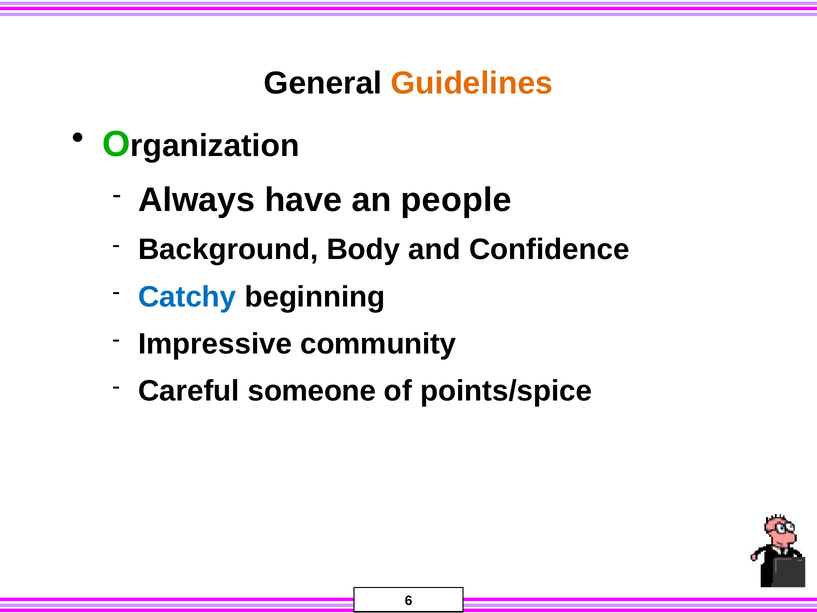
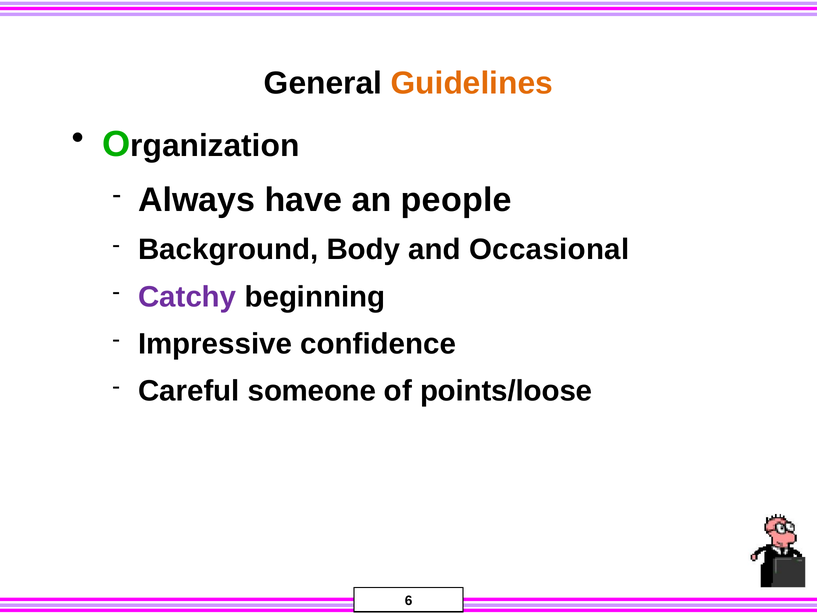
Confidence: Confidence -> Occasional (549, 249)
Catchy colour: blue -> purple (187, 297)
community: community -> confidence (378, 344)
points/spice: points/spice -> points/loose (506, 391)
